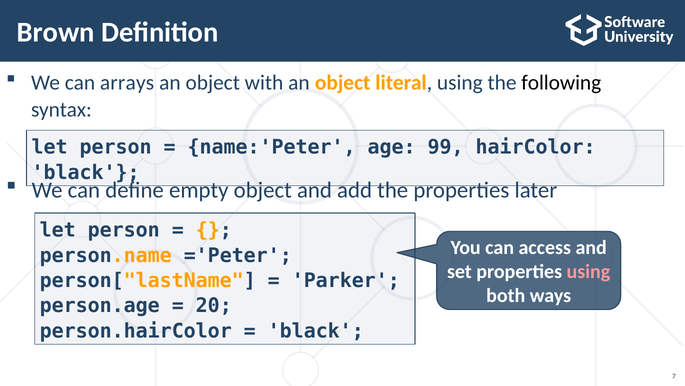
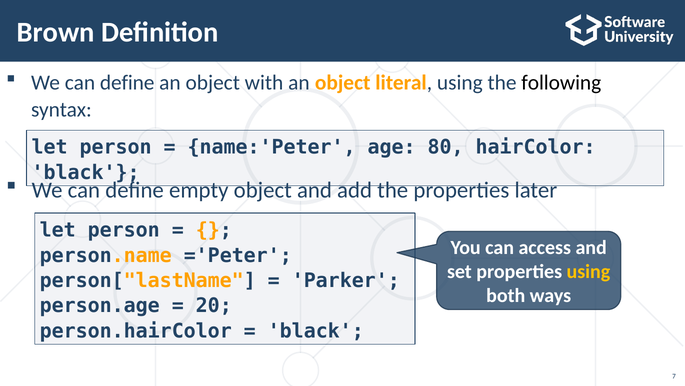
arrays: arrays -> define (127, 82)
99: 99 -> 80 (446, 147)
using colour: pink -> yellow (588, 271)
